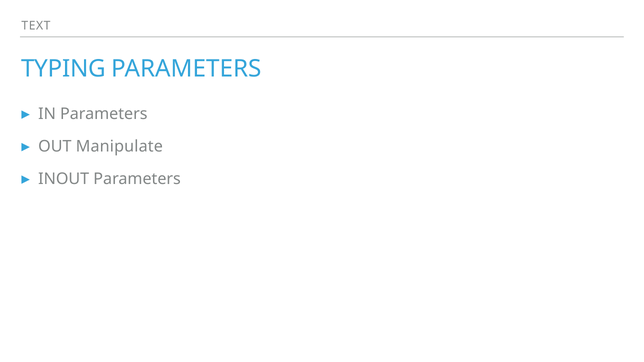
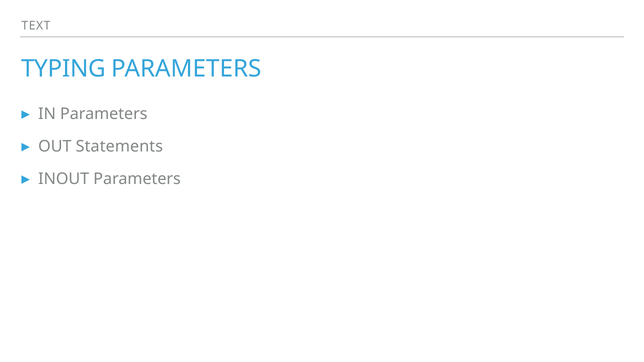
Manipulate: Manipulate -> Statements (119, 146)
